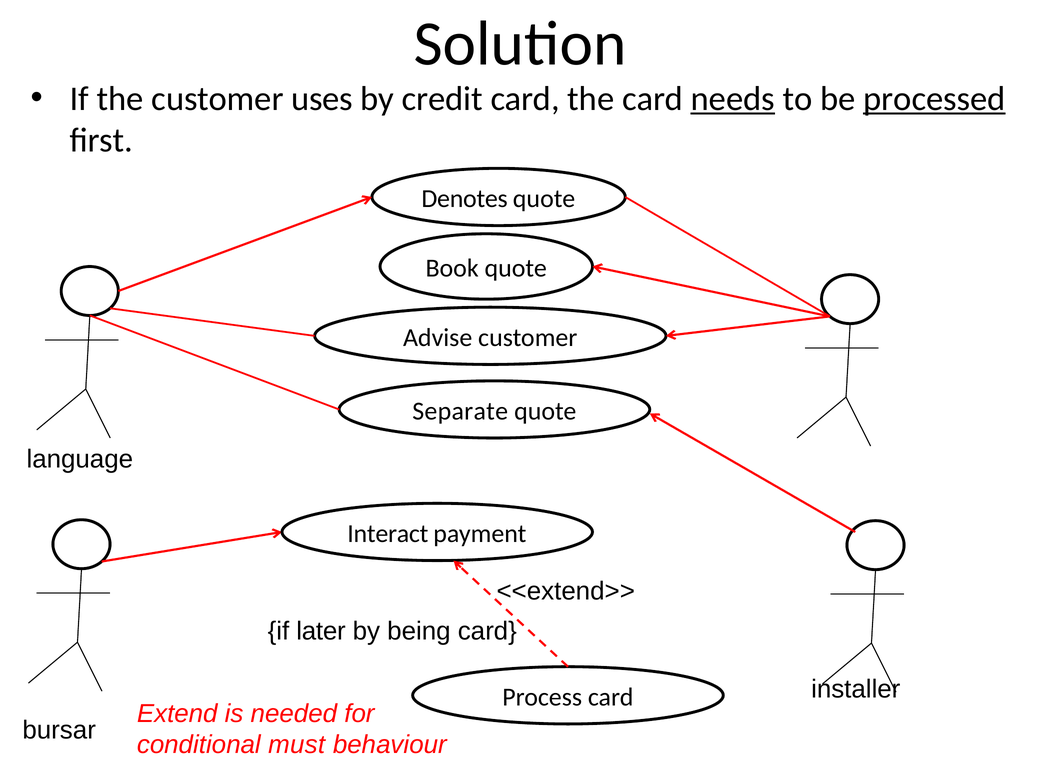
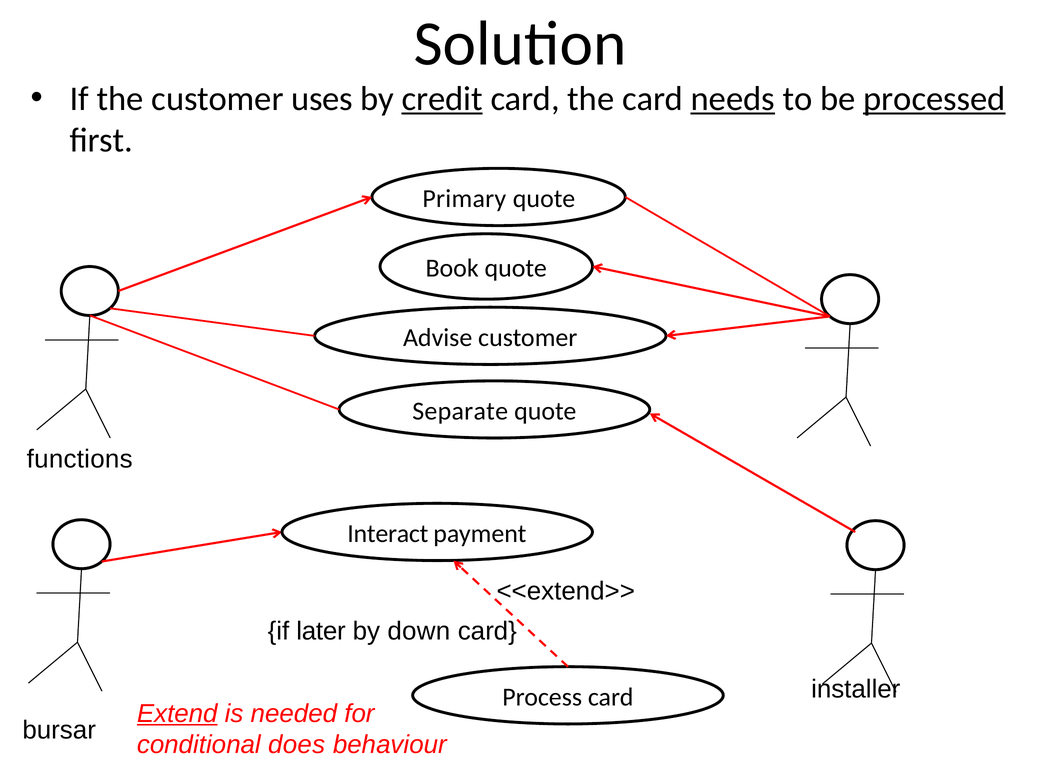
credit underline: none -> present (442, 99)
Denotes: Denotes -> Primary (464, 199)
language: language -> functions (80, 460)
being: being -> down (419, 631)
Extend underline: none -> present (177, 714)
must: must -> does (297, 745)
